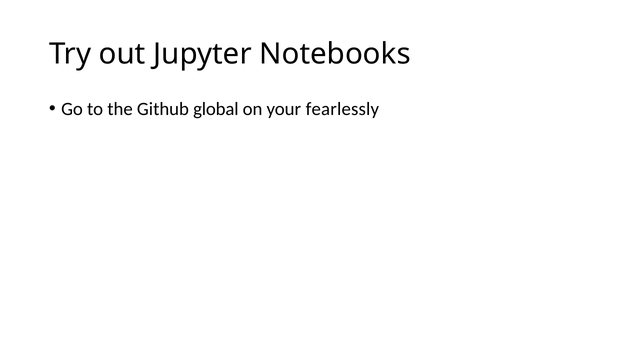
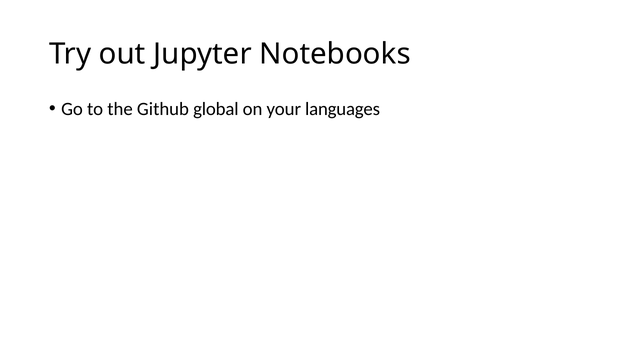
fearlessly: fearlessly -> languages (343, 109)
